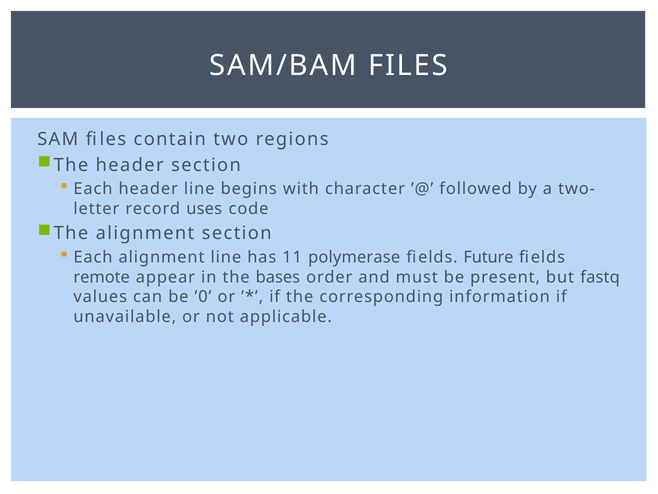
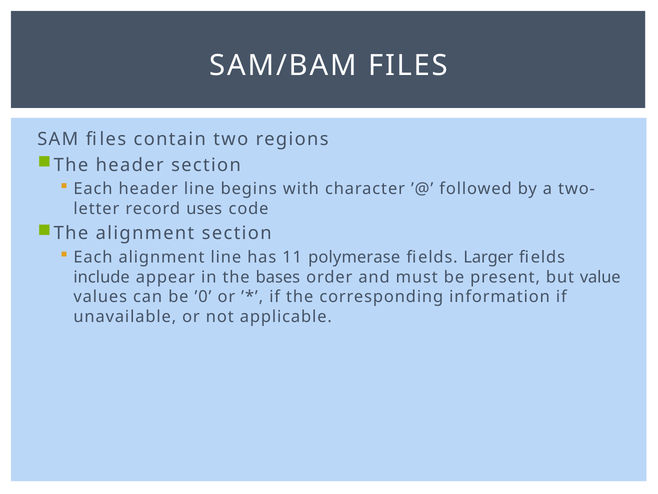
Future: Future -> Larger (488, 257)
remote: remote -> include (102, 277)
fastq: fastq -> value (600, 277)
